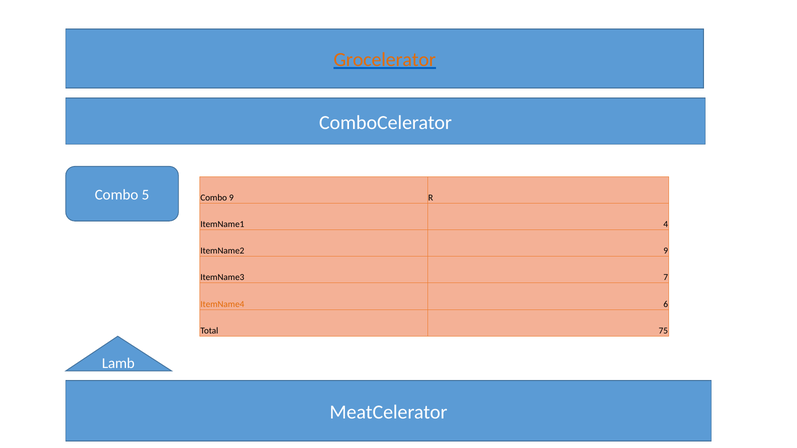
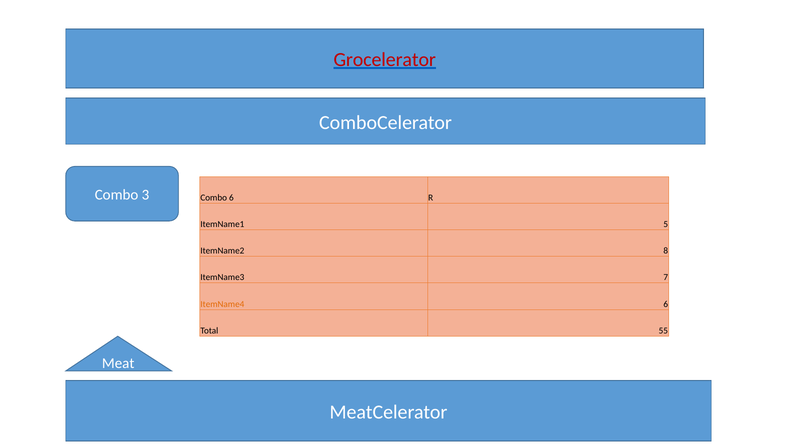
Grocelerator colour: orange -> red (385, 60)
5: 5 -> 3 (145, 195)
Combo 9: 9 -> 6 (231, 198)
4: 4 -> 5 (666, 224)
ItemName2 9: 9 -> 8 (666, 251)
75: 75 -> 55 (663, 331)
Lamb: Lamb -> Meat (118, 364)
